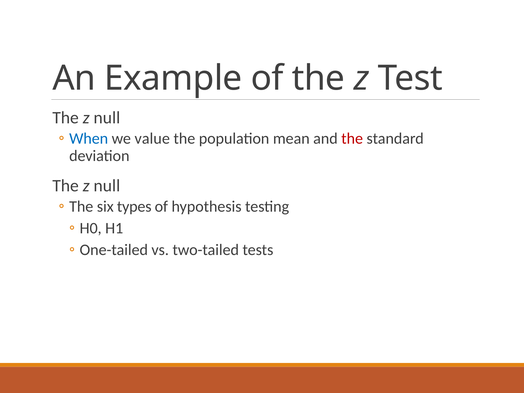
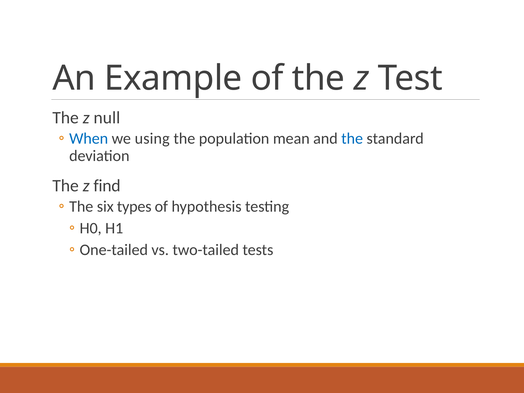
value: value -> using (152, 139)
the colour: red -> blue (352, 139)
null: null -> find (107, 186)
